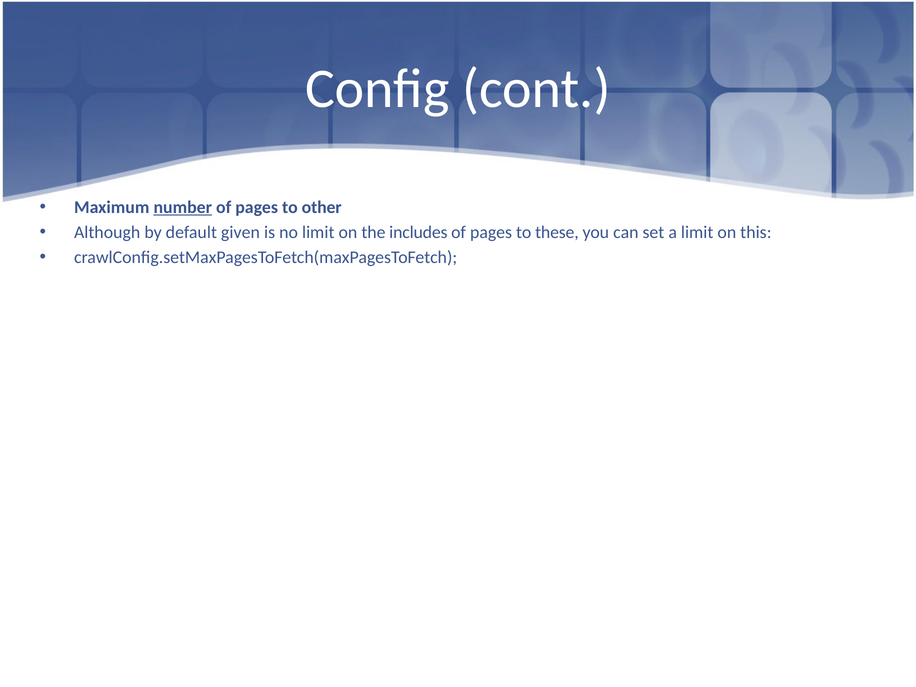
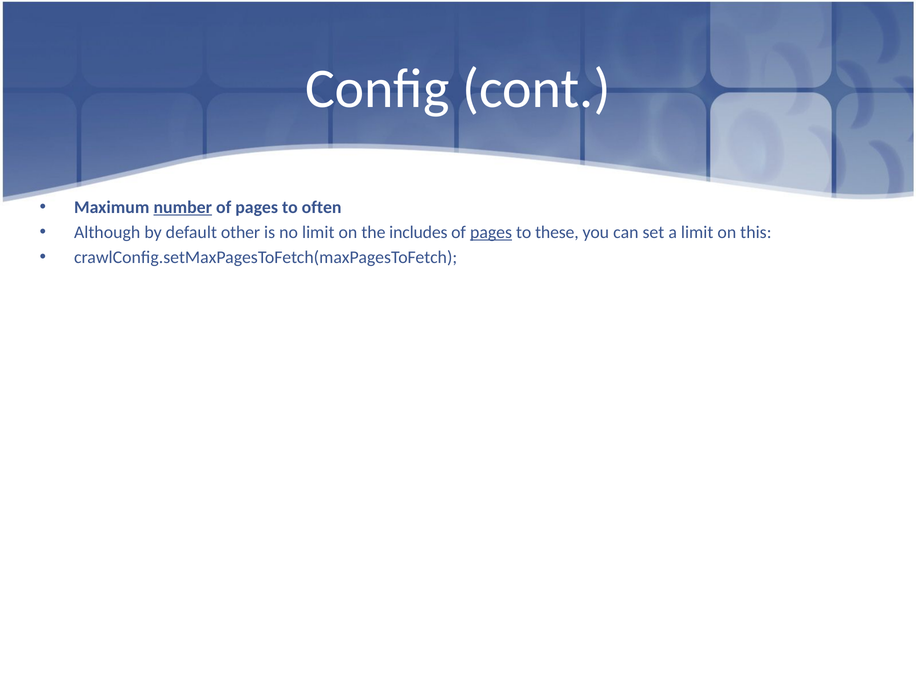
other: other -> often (322, 207)
given: given -> other (241, 232)
pages underline: none -> present (491, 232)
